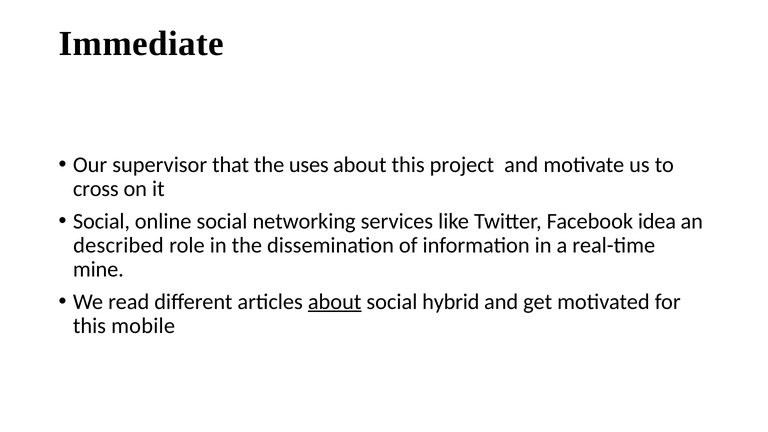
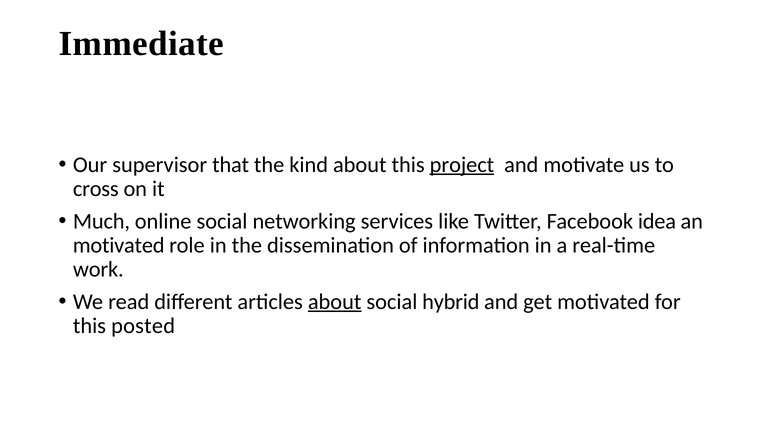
uses: uses -> kind (309, 165)
project underline: none -> present (462, 165)
Social: Social -> Much (101, 221)
described: described -> motivated (119, 245)
mine: mine -> work (98, 270)
mobile: mobile -> posted (143, 326)
